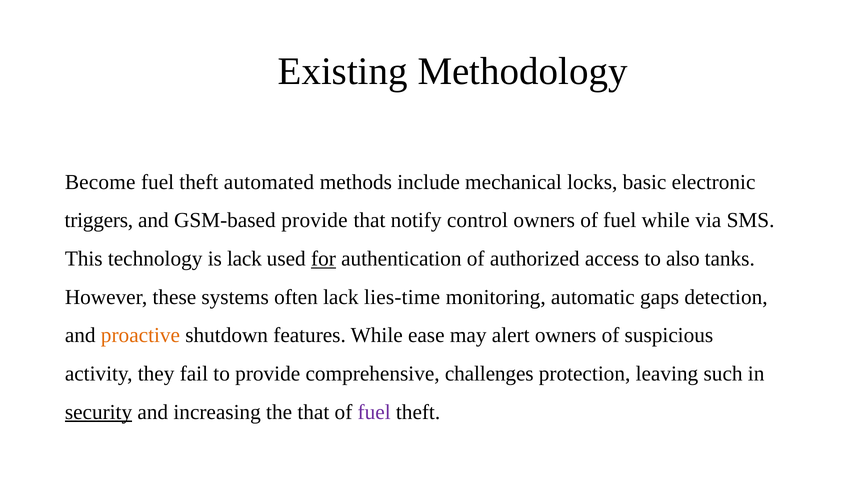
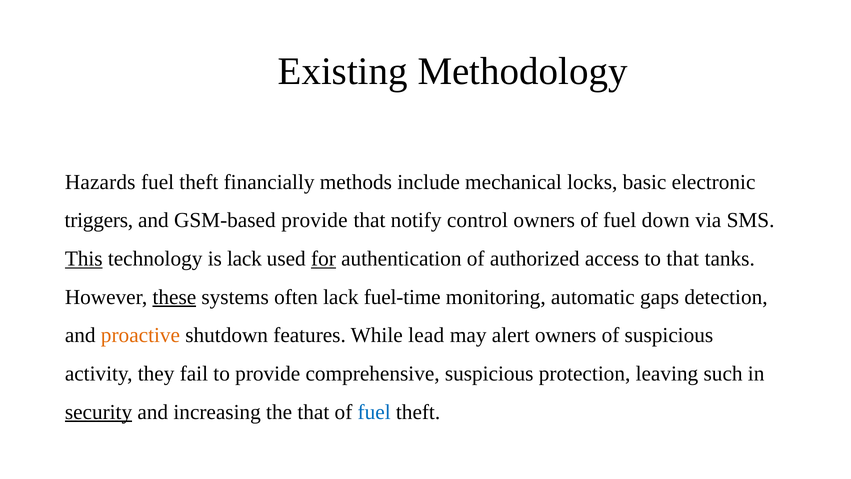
Become: Become -> Hazards (100, 182)
automated: automated -> financially (269, 182)
fuel while: while -> down (666, 220)
This underline: none -> present (84, 259)
to also: also -> that (683, 259)
these underline: none -> present (174, 297)
lies-time: lies-time -> fuel-time (402, 297)
ease: ease -> lead (426, 335)
comprehensive challenges: challenges -> suspicious (489, 373)
fuel colour: purple -> blue (374, 412)
